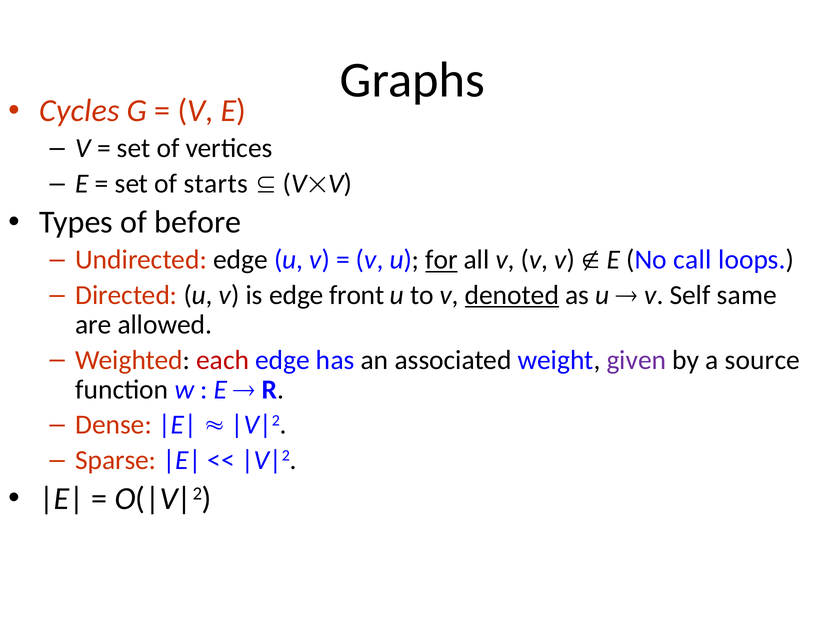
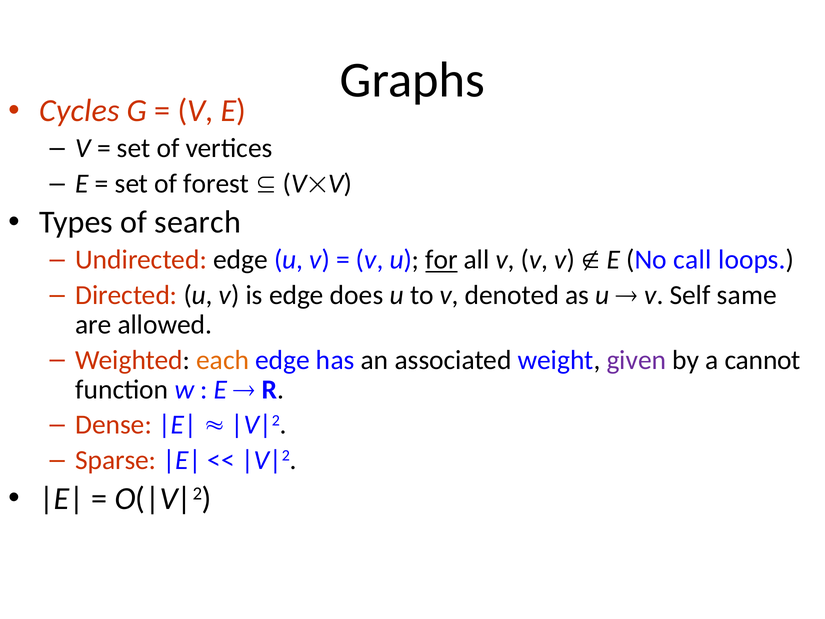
starts: starts -> forest (216, 184)
before: before -> search (198, 222)
front: front -> does (357, 295)
denoted underline: present -> none (512, 295)
each colour: red -> orange (223, 360)
source: source -> cannot (763, 360)
